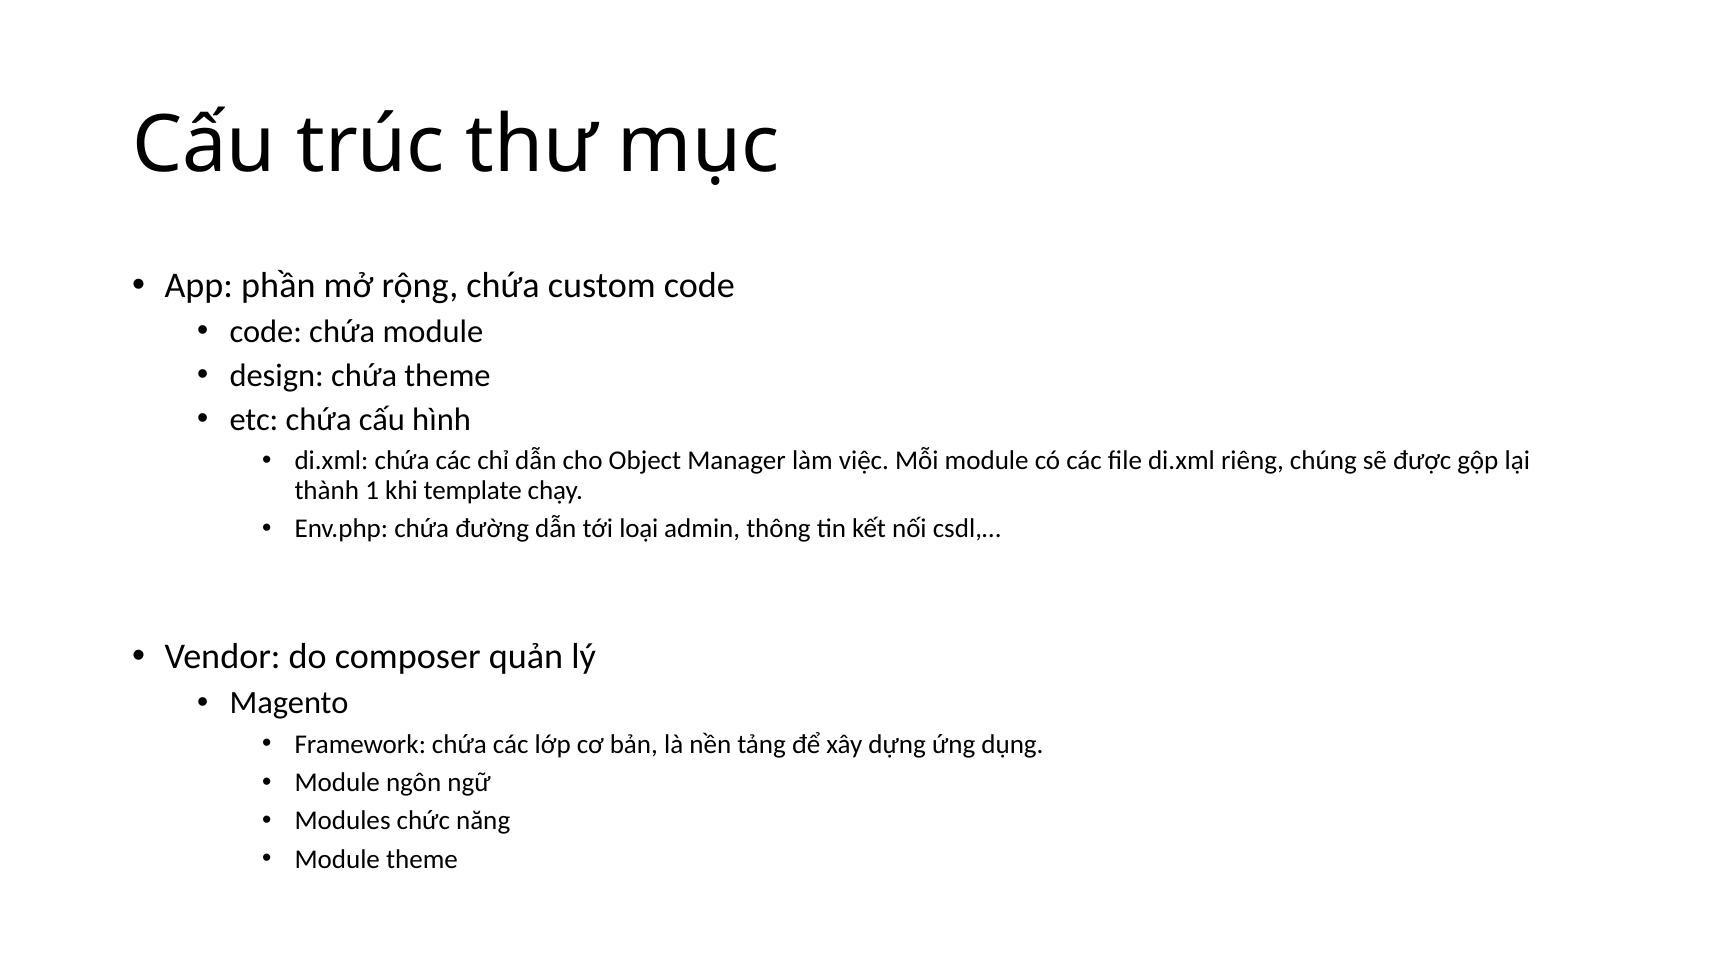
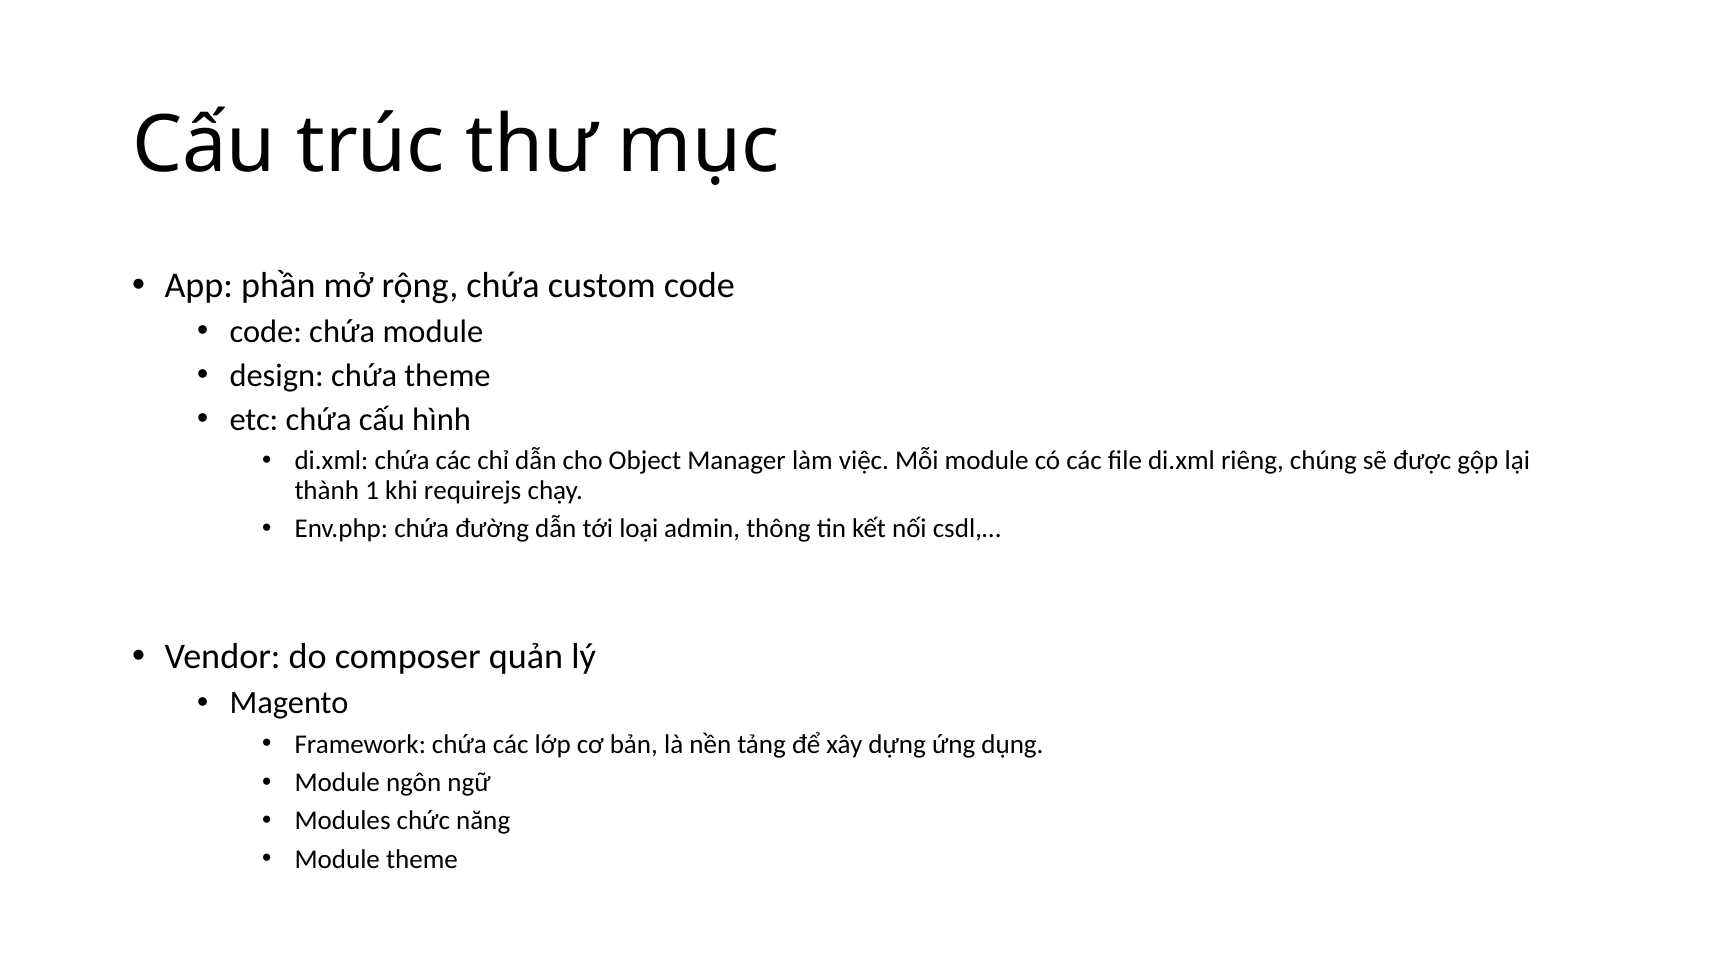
template: template -> requirejs (473, 490)
